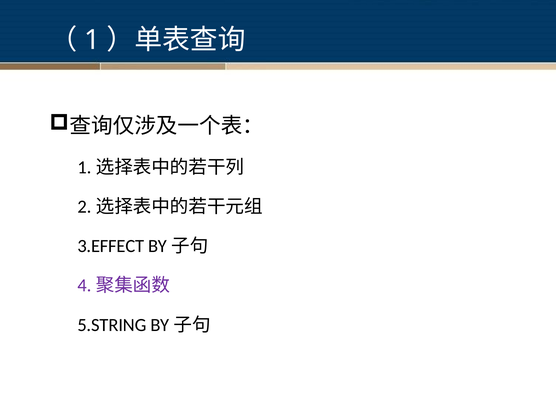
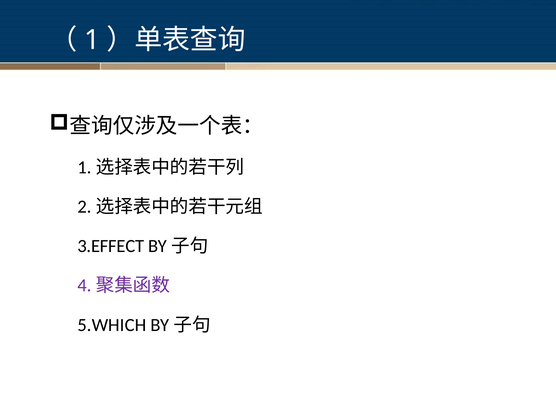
5.STRING: 5.STRING -> 5.WHICH (112, 325)
